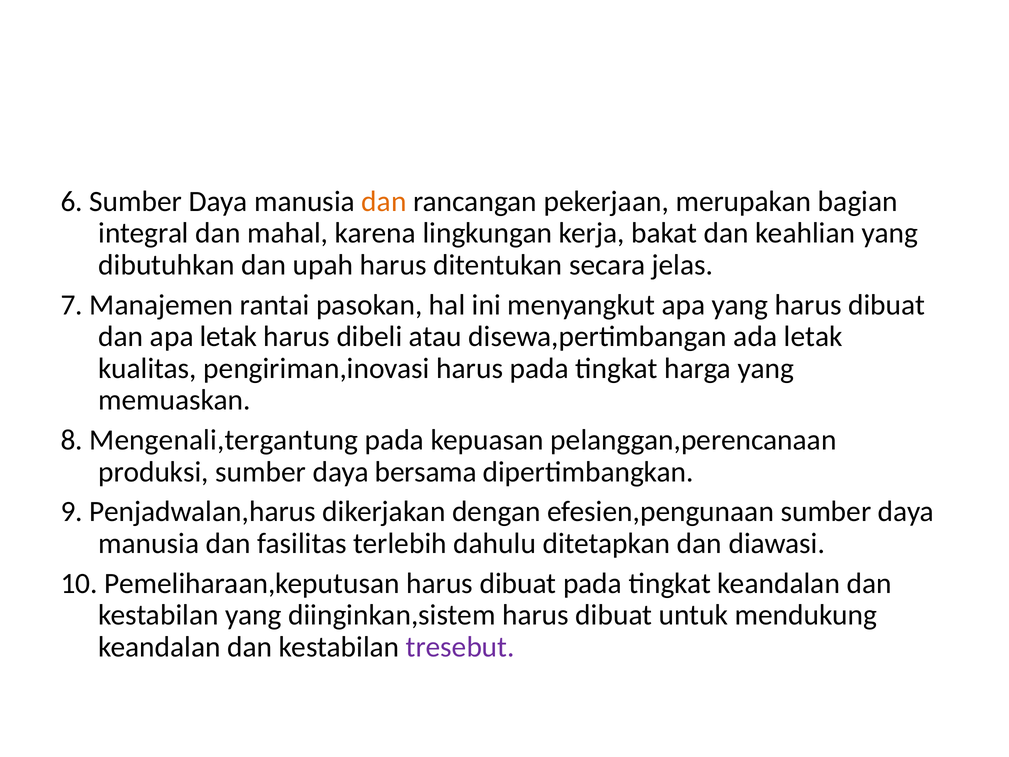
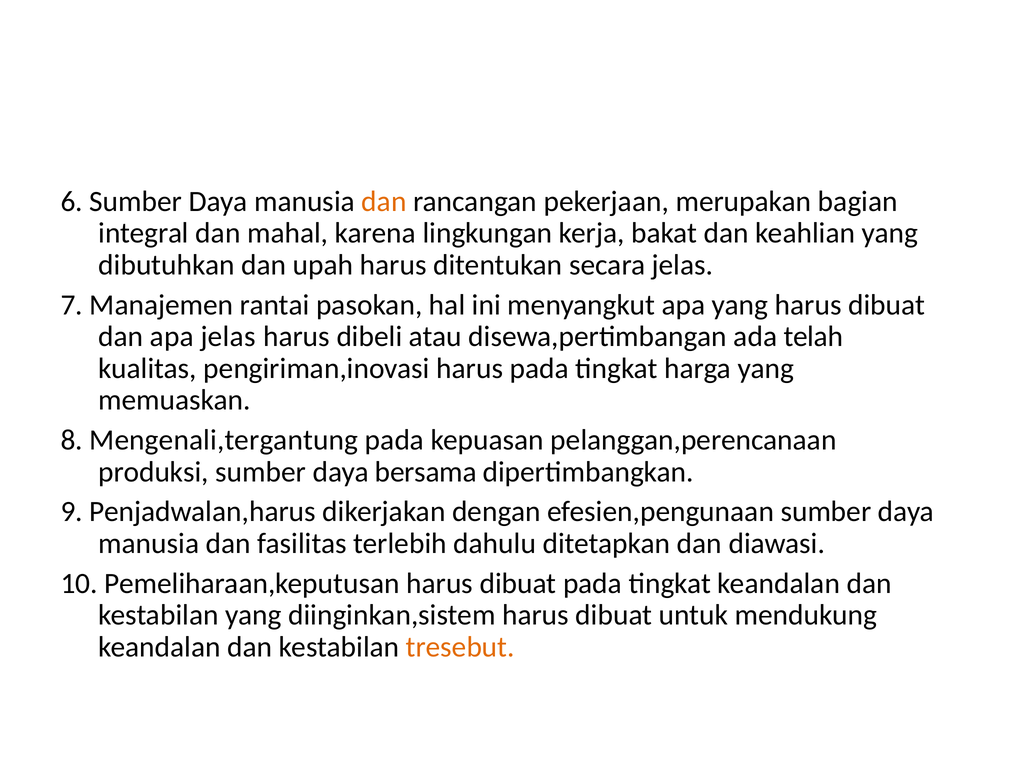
apa letak: letak -> jelas (228, 337)
ada letak: letak -> telah (813, 337)
tresebut colour: purple -> orange (460, 647)
